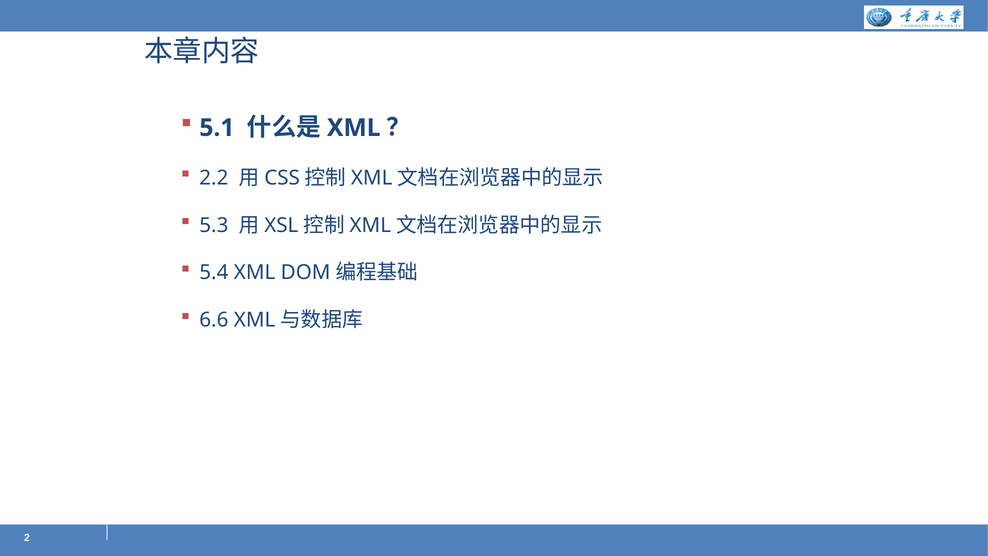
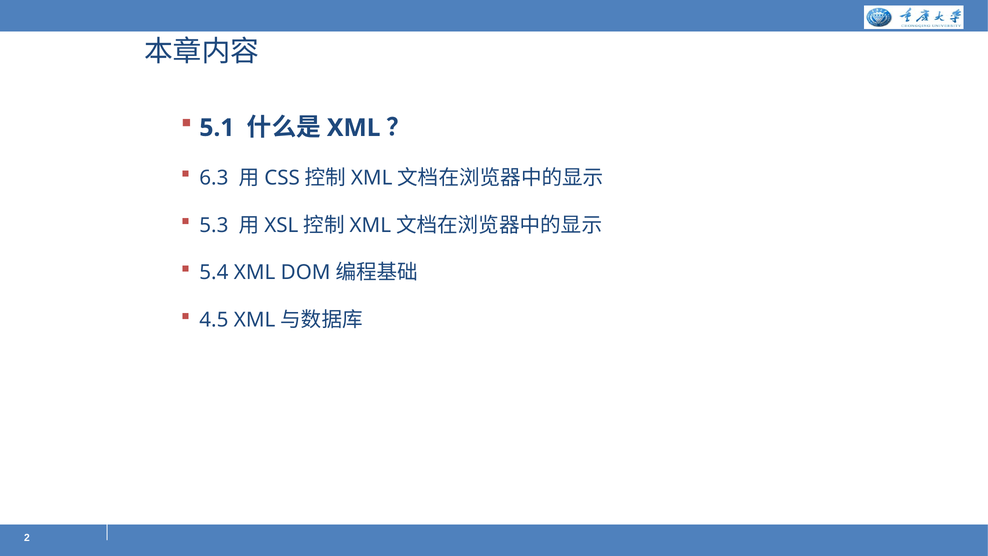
2.2: 2.2 -> 6.3 (214, 178)
6.6: 6.6 -> 4.5 (214, 320)
